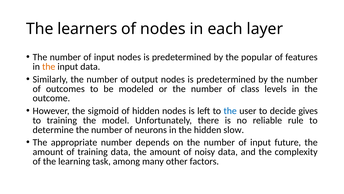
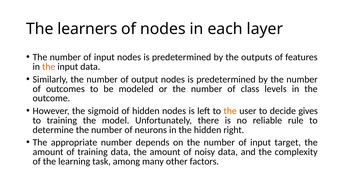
popular: popular -> outputs (257, 57)
the colour: blue -> orange (230, 111)
slow: slow -> right (234, 129)
future: future -> target (288, 142)
